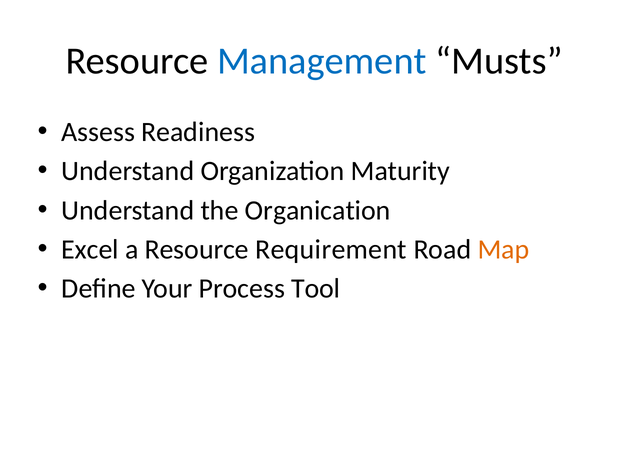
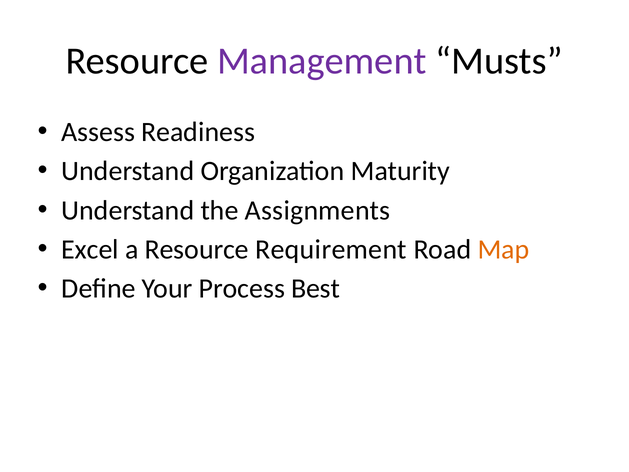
Management colour: blue -> purple (322, 61)
Organication: Organication -> Assignments (318, 210)
Tool: Tool -> Best (316, 289)
